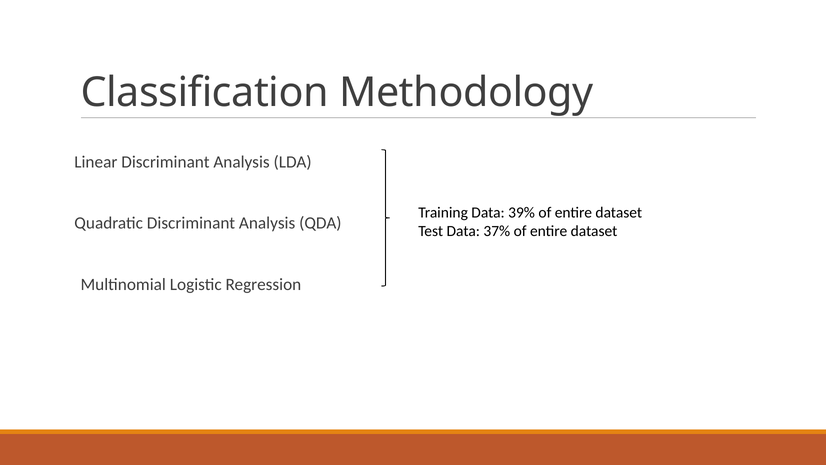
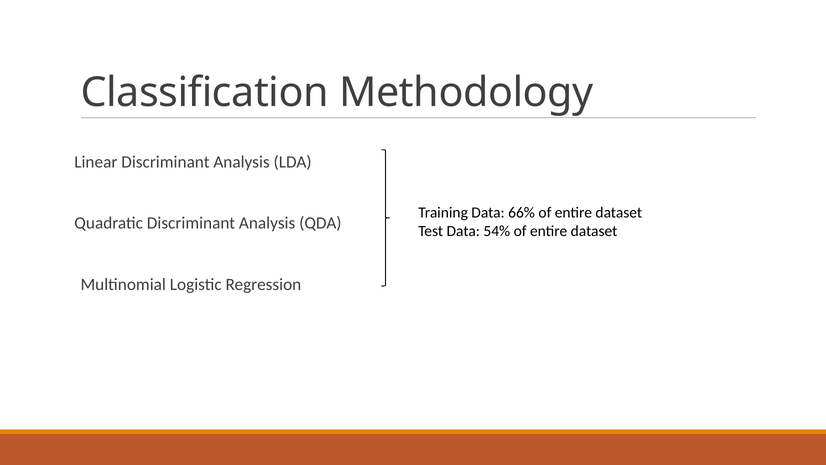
39%: 39% -> 66% (522, 212)
37%: 37% -> 54% (497, 231)
